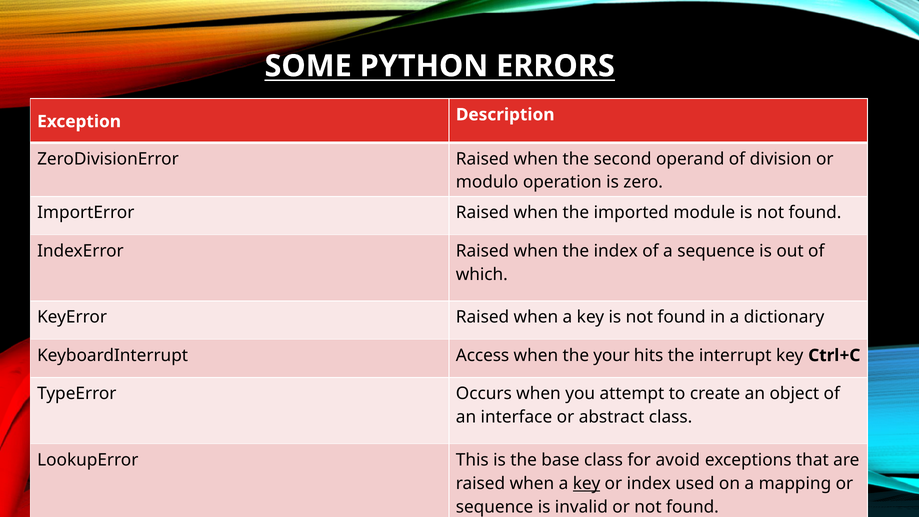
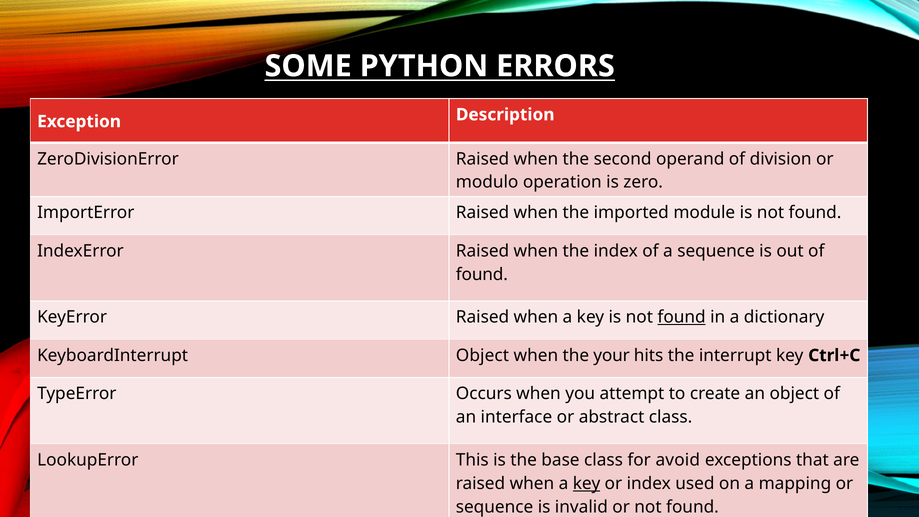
which: which -> found (482, 274)
found underline: none -> present (682, 317)
KeyboardInterrupt Access: Access -> Object (482, 355)
